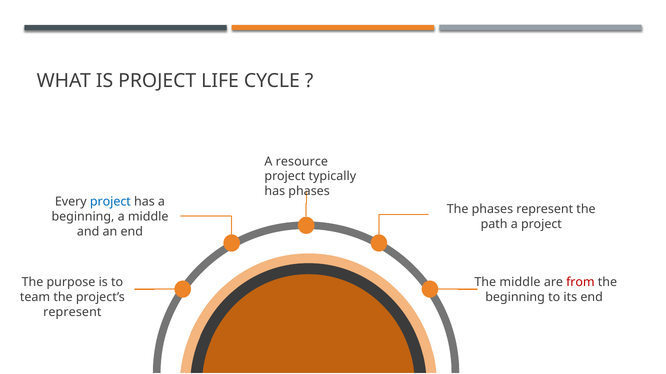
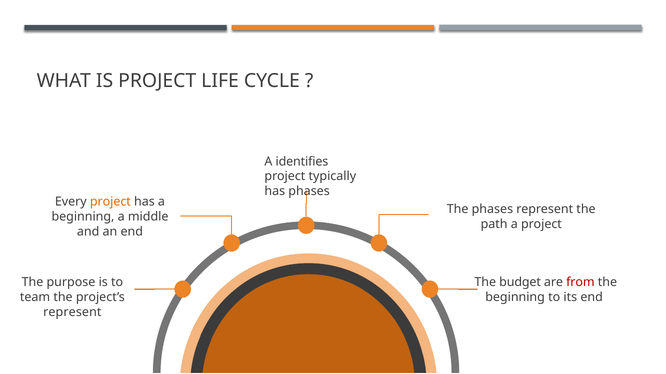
resource: resource -> identifies (302, 162)
project colour: blue -> orange (110, 202)
The middle: middle -> budget (520, 283)
